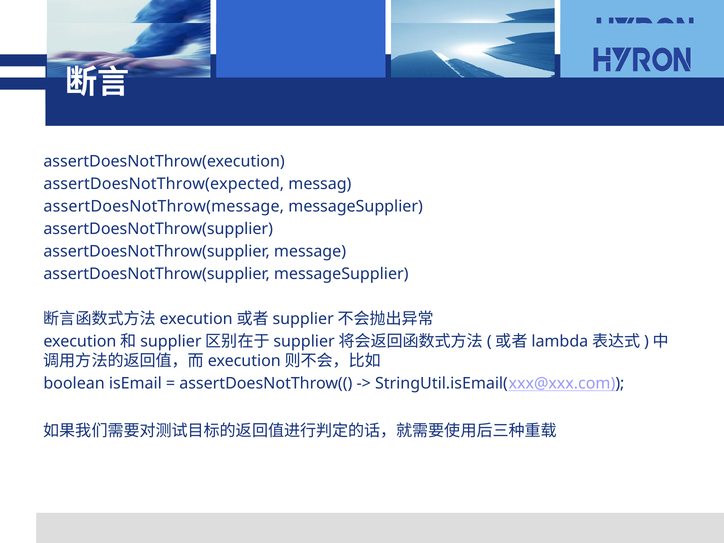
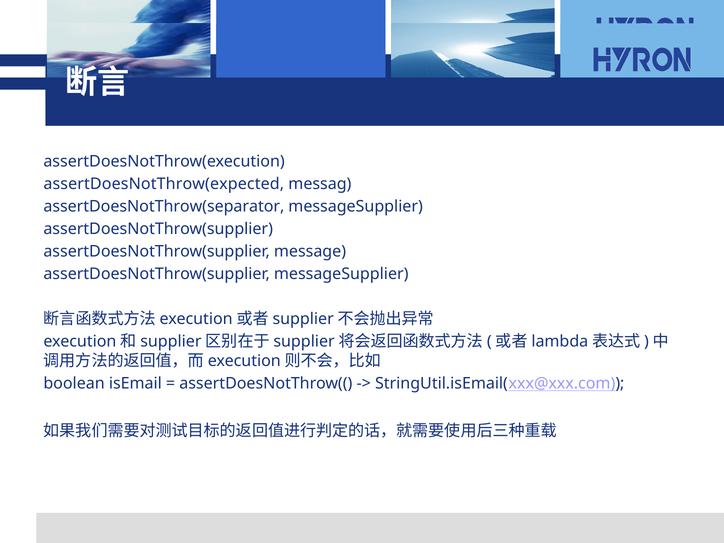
assertDoesNotThrow(message: assertDoesNotThrow(message -> assertDoesNotThrow(separator (164, 207)
